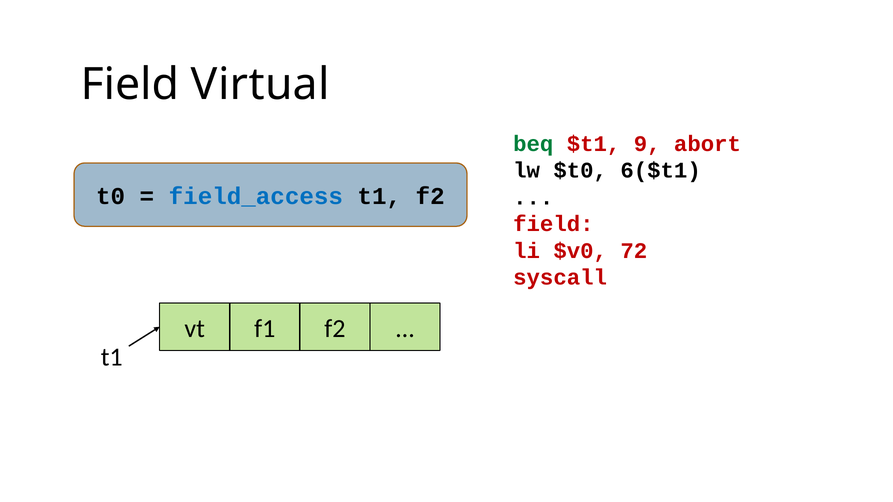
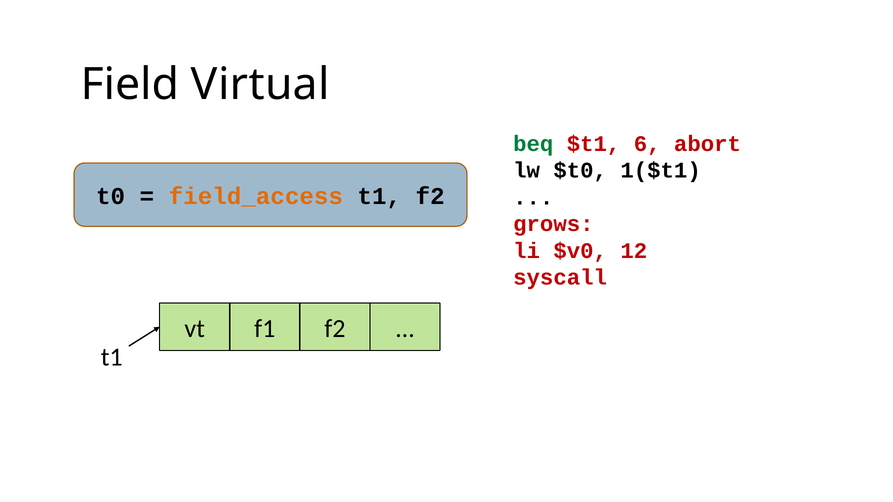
9: 9 -> 6 (647, 144)
6($t1: 6($t1 -> 1($t1 (661, 171)
field_access colour: blue -> orange (256, 196)
field: field -> grows (553, 224)
72: 72 -> 12 (634, 251)
